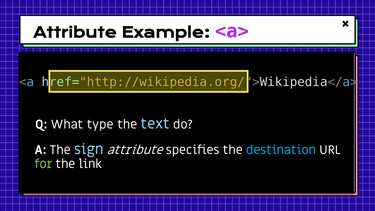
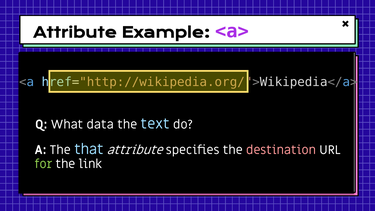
type: type -> data (100, 124)
sign: sign -> that (89, 149)
destination colour: light blue -> pink (281, 150)
